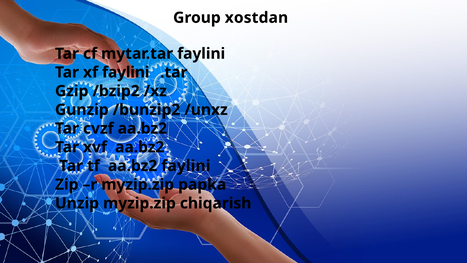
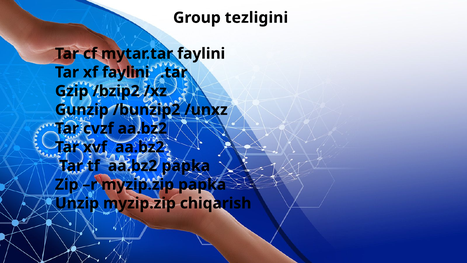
xostdan: xostdan -> tezligini (256, 18)
aa.bz2 faylini: faylini -> papka (186, 166)
